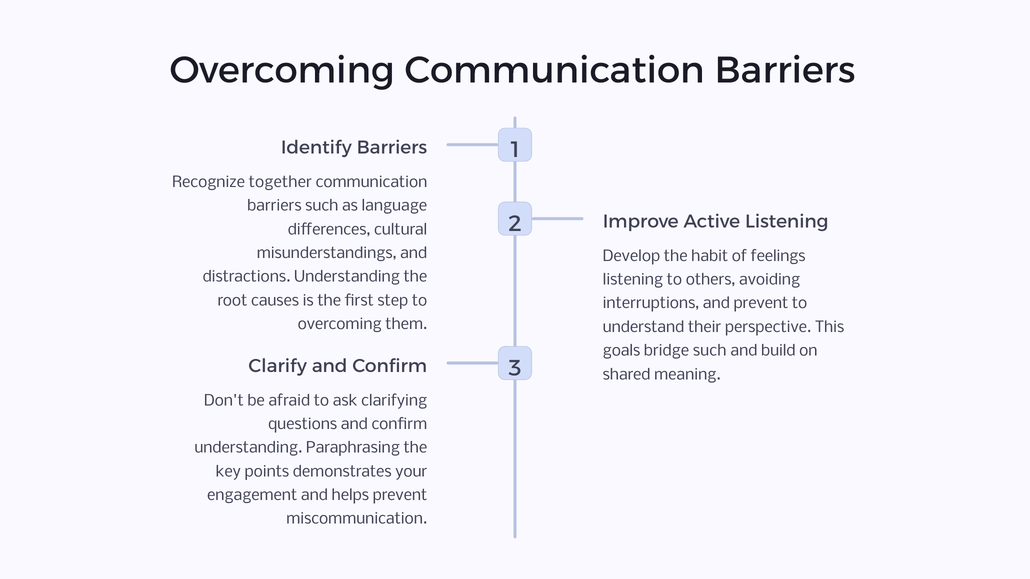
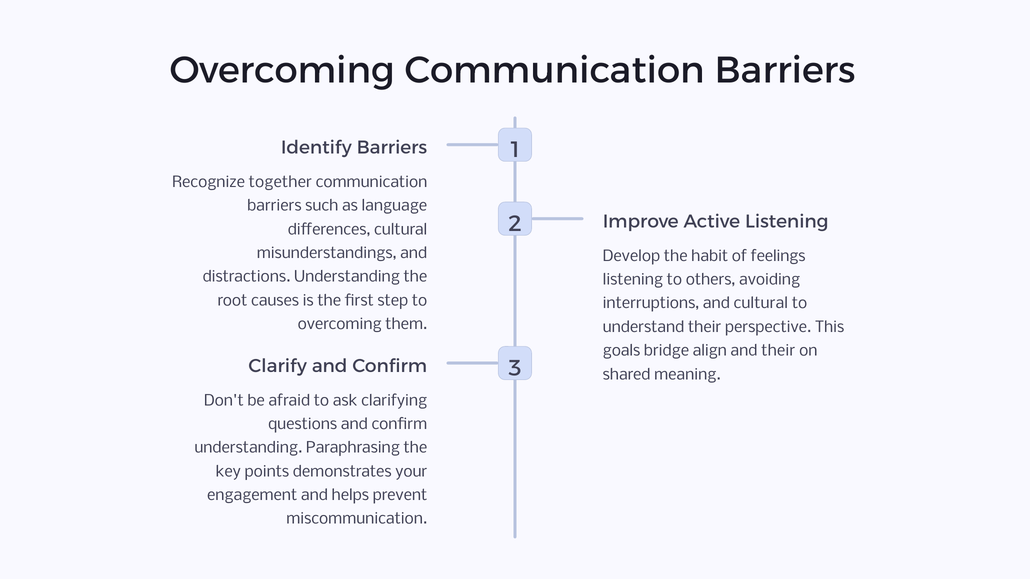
and prevent: prevent -> cultural (761, 304)
bridge such: such -> align (710, 351)
and build: build -> their (778, 351)
